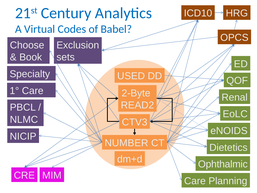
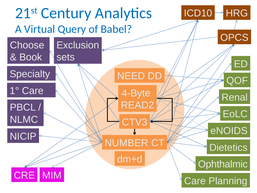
Codes: Codes -> Query (72, 29)
USED: USED -> NEED (131, 76)
2-Byte: 2-Byte -> 4-Byte (136, 93)
